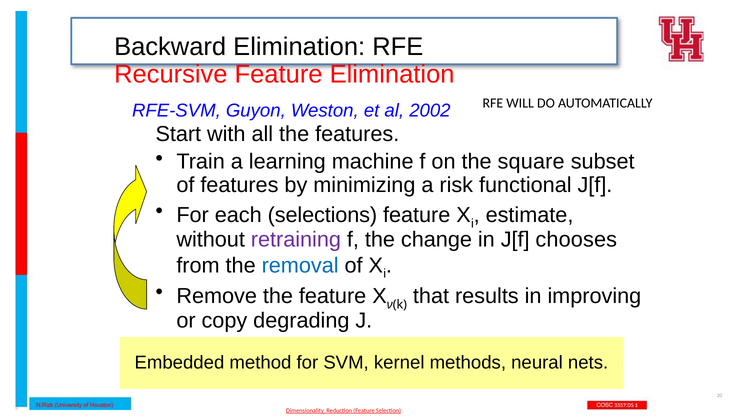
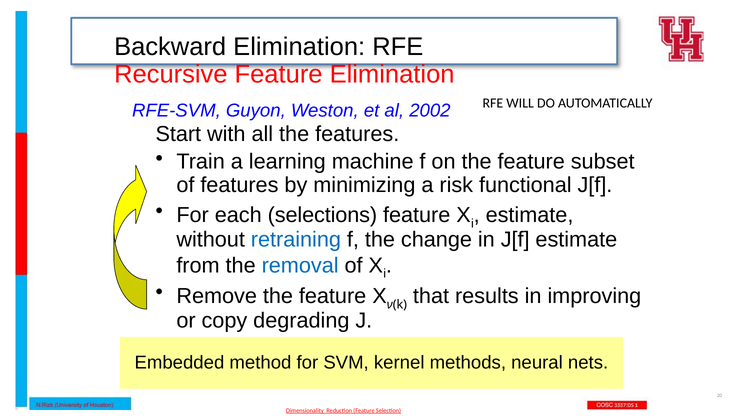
on the square: square -> feature (531, 162)
retraining colour: purple -> blue (296, 239)
J[f chooses: chooses -> estimate (576, 239)
